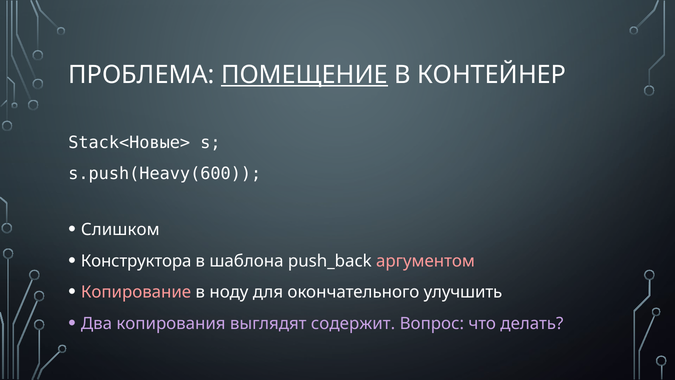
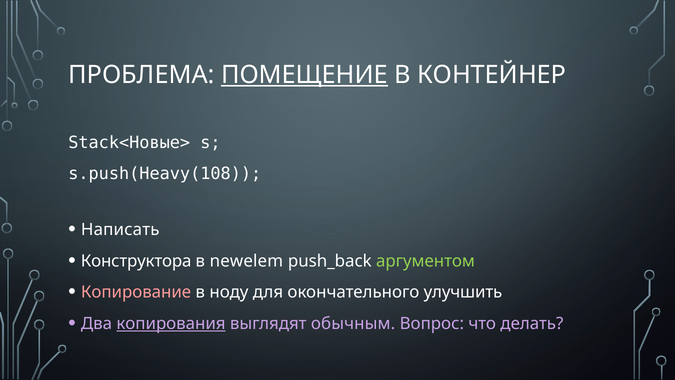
s.push(Heavy(600: s.push(Heavy(600 -> s.push(Heavy(108 (165, 174)
Слишком: Слишком -> Написать (120, 229)
шаблона: шаблона -> newelem (246, 261)
аргументом colour: pink -> light green (426, 261)
копирования underline: none -> present (171, 323)
содержит: содержит -> обычным (353, 323)
